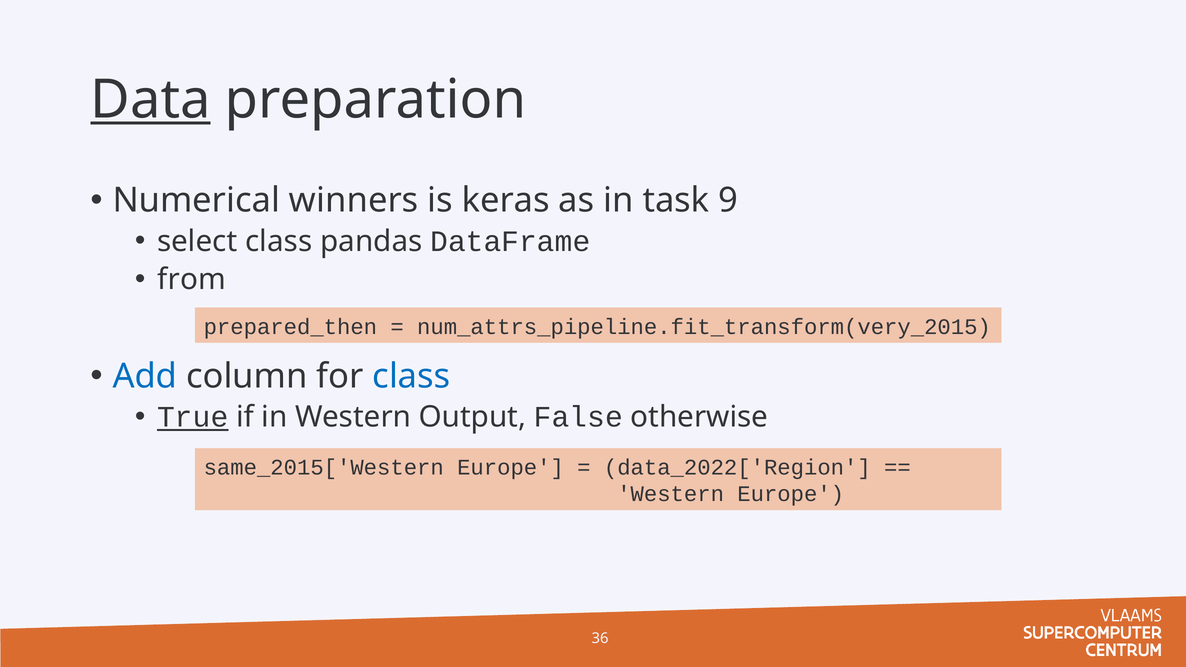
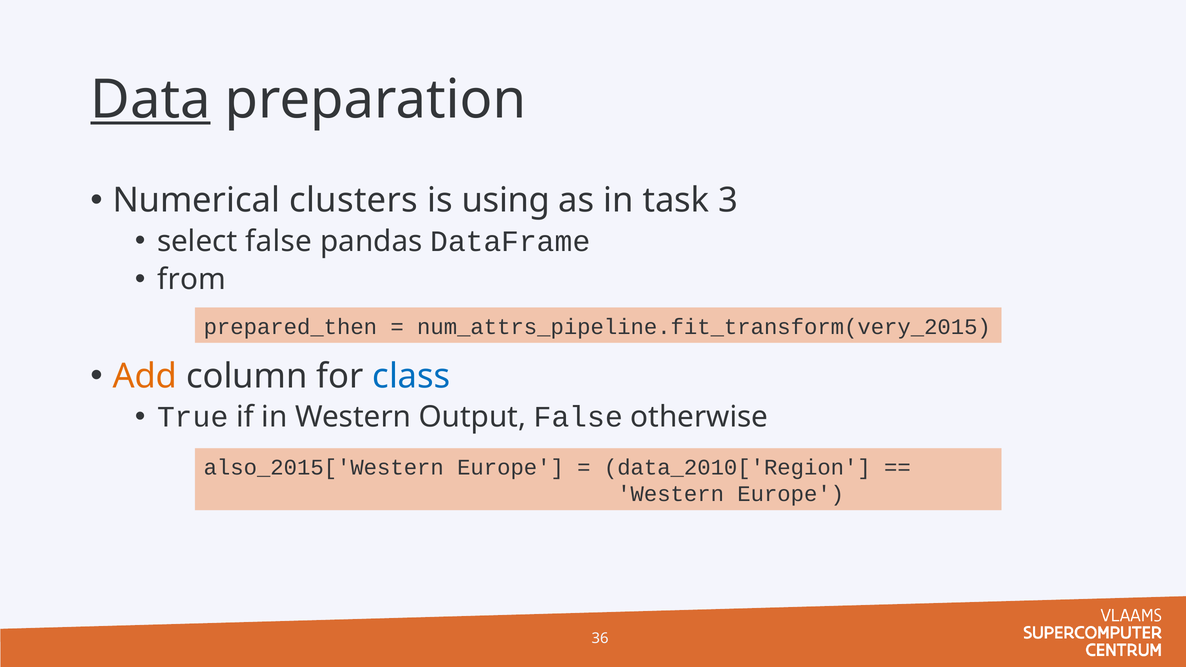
winners: winners -> clusters (354, 201)
keras: keras -> using (506, 201)
9: 9 -> 3 (728, 201)
select class: class -> false (279, 241)
Add colour: blue -> orange (145, 376)
True underline: present -> none (193, 417)
same_2015['Western: same_2015['Western -> also_2015['Western (324, 468)
data_2022['Region: data_2022['Region -> data_2010['Region (737, 468)
